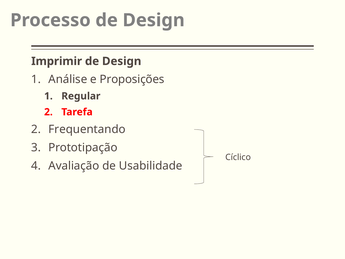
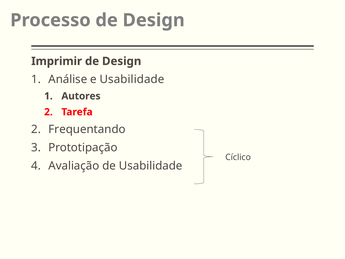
e Proposições: Proposições -> Usabilidade (132, 79)
Regular: Regular -> Autores (81, 96)
